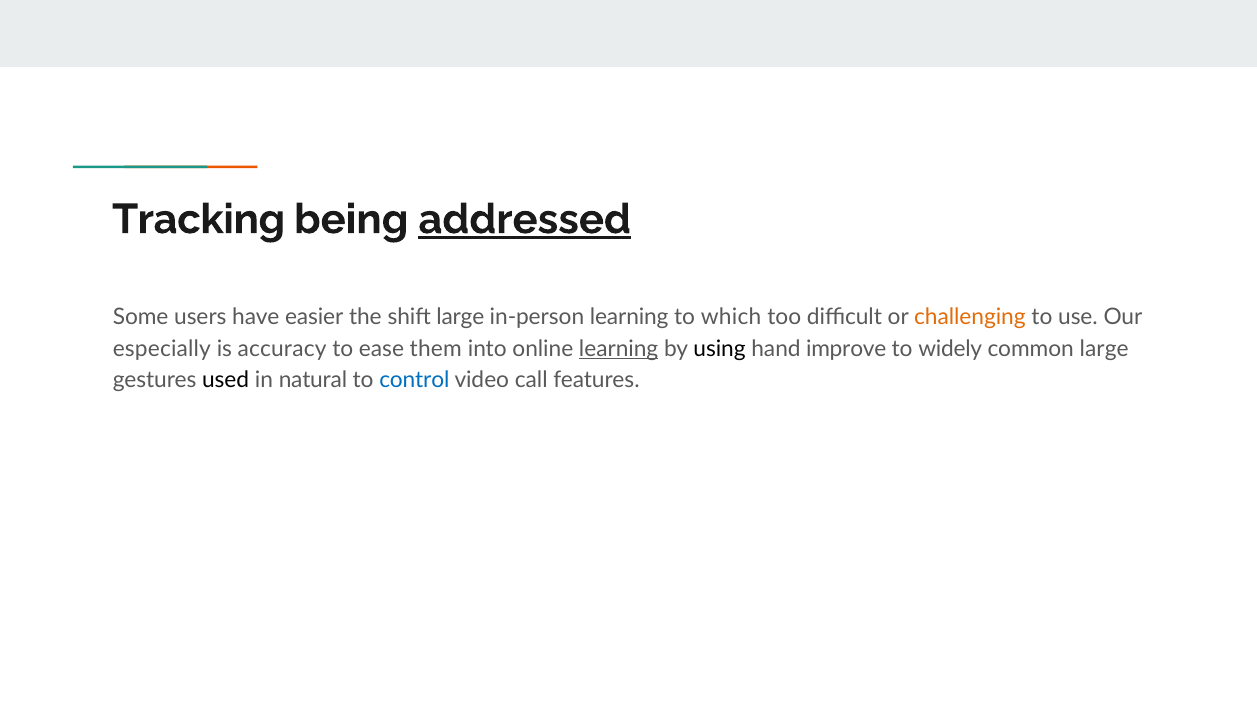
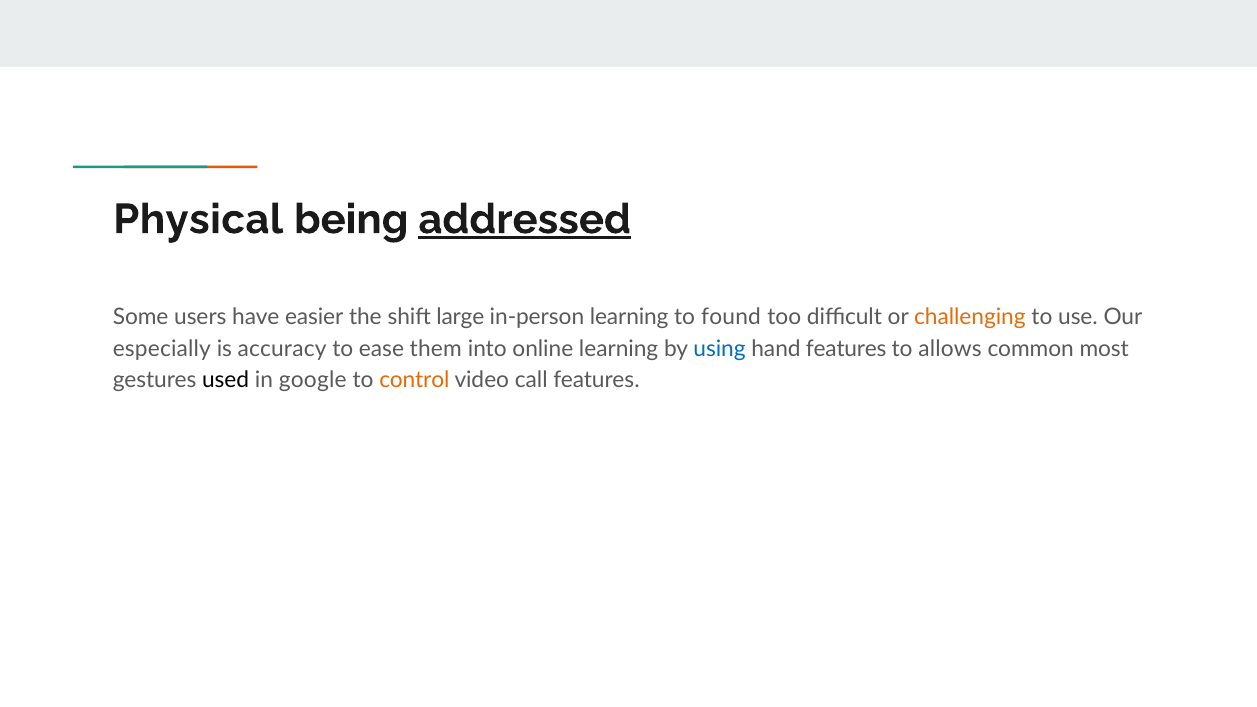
Tracking: Tracking -> Physical (198, 219)
which: which -> found (731, 317)
learning underline: present -> none (619, 349)
using colour: black -> blue (720, 349)
hand improve: improve -> features (846, 349)
widely: widely -> allows (950, 349)
common large: large -> most (1104, 349)
natural: natural -> google (313, 380)
control colour: blue -> orange (414, 380)
